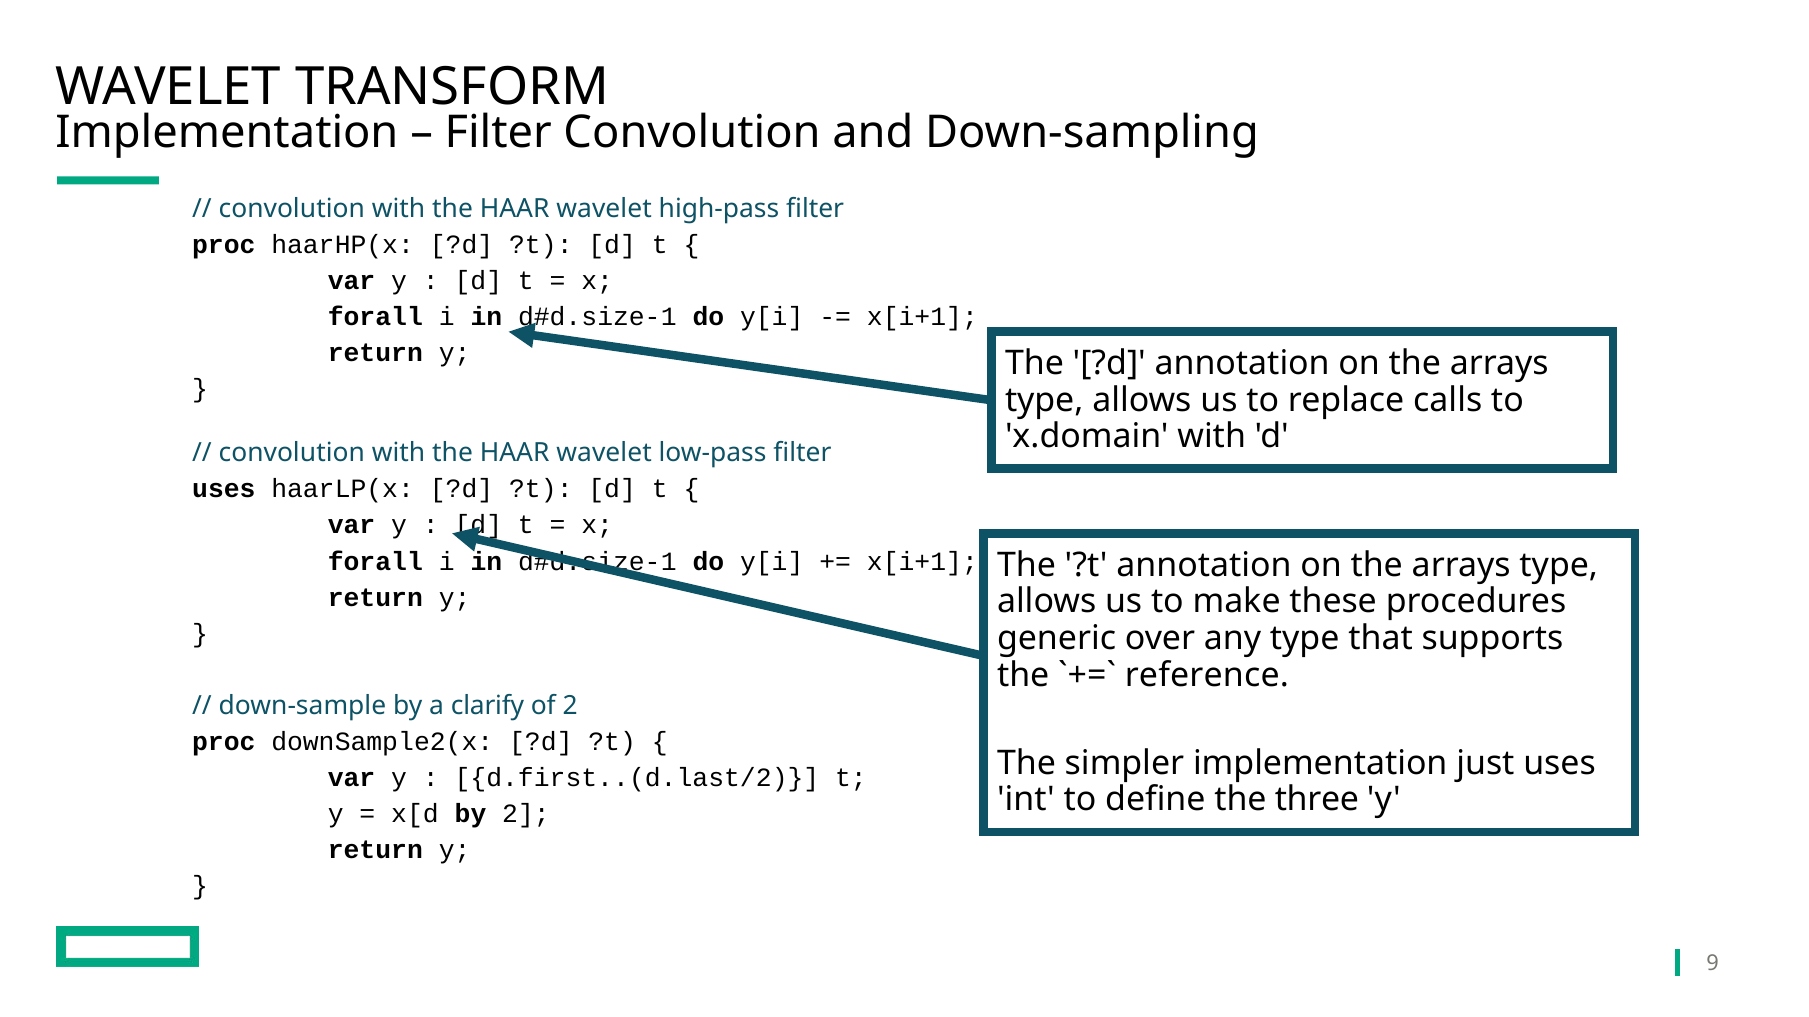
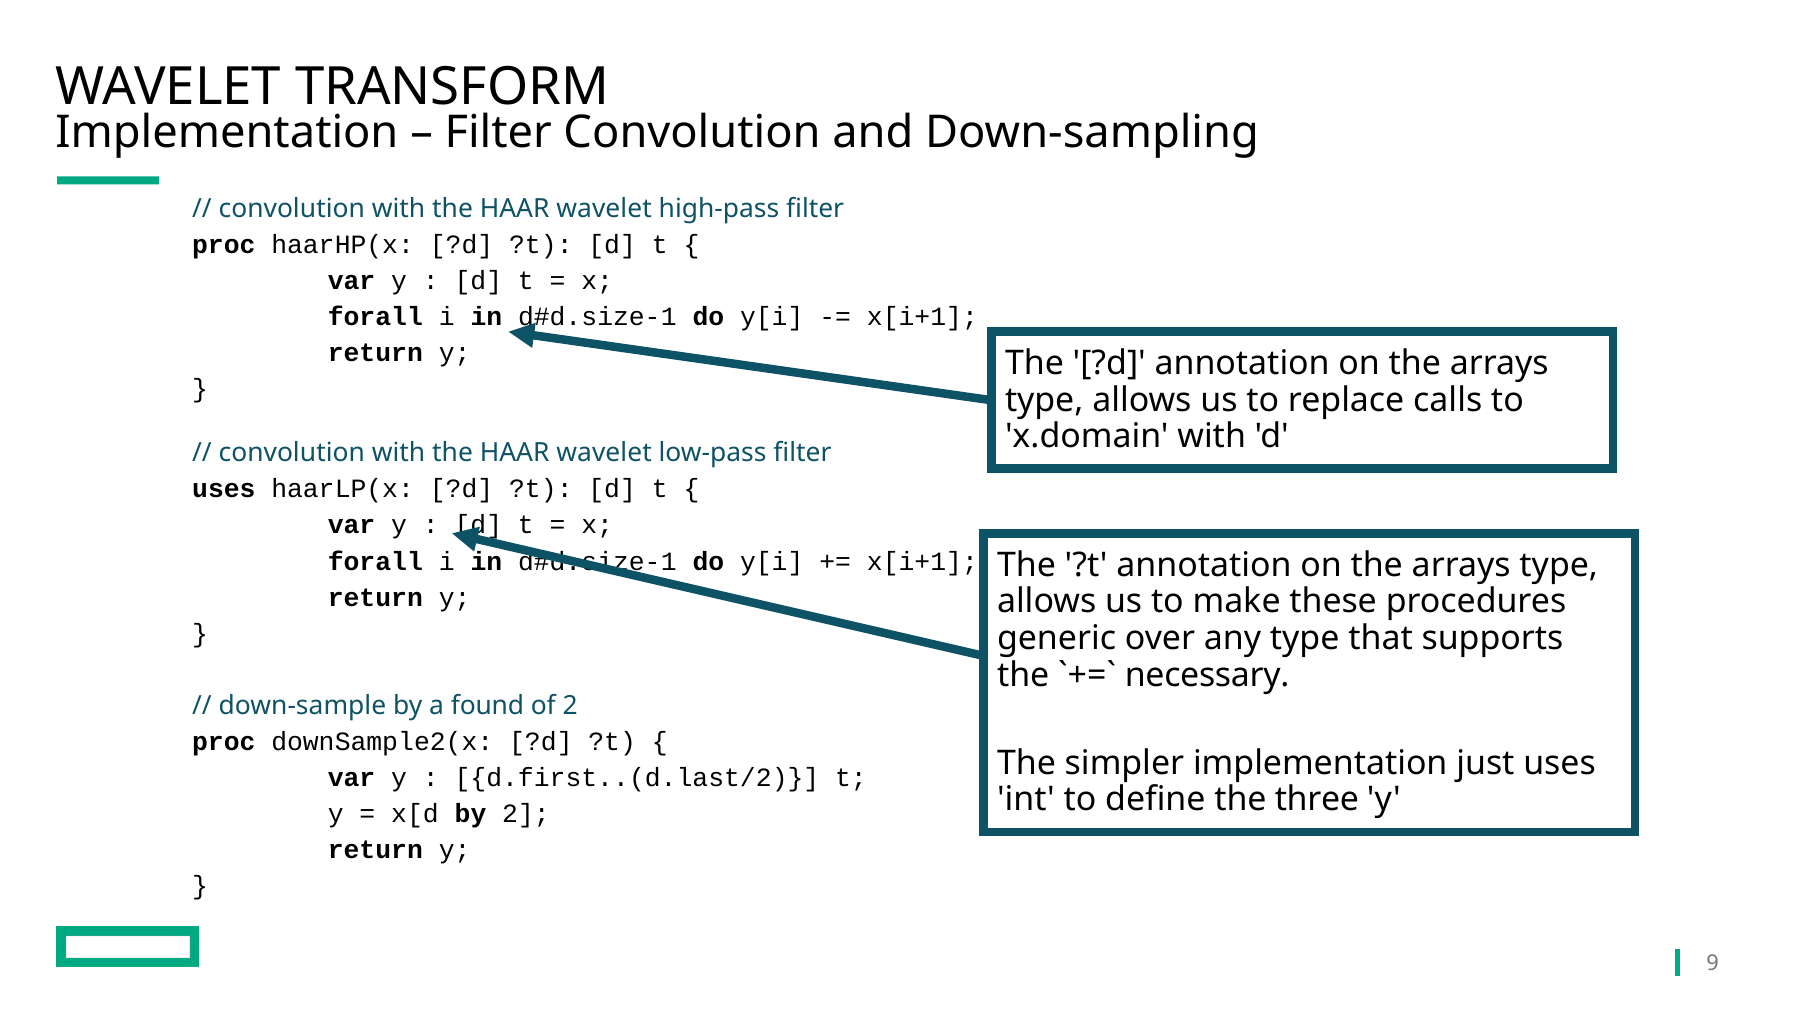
reference: reference -> necessary (1207, 675)
clarify: clarify -> found (487, 706)
